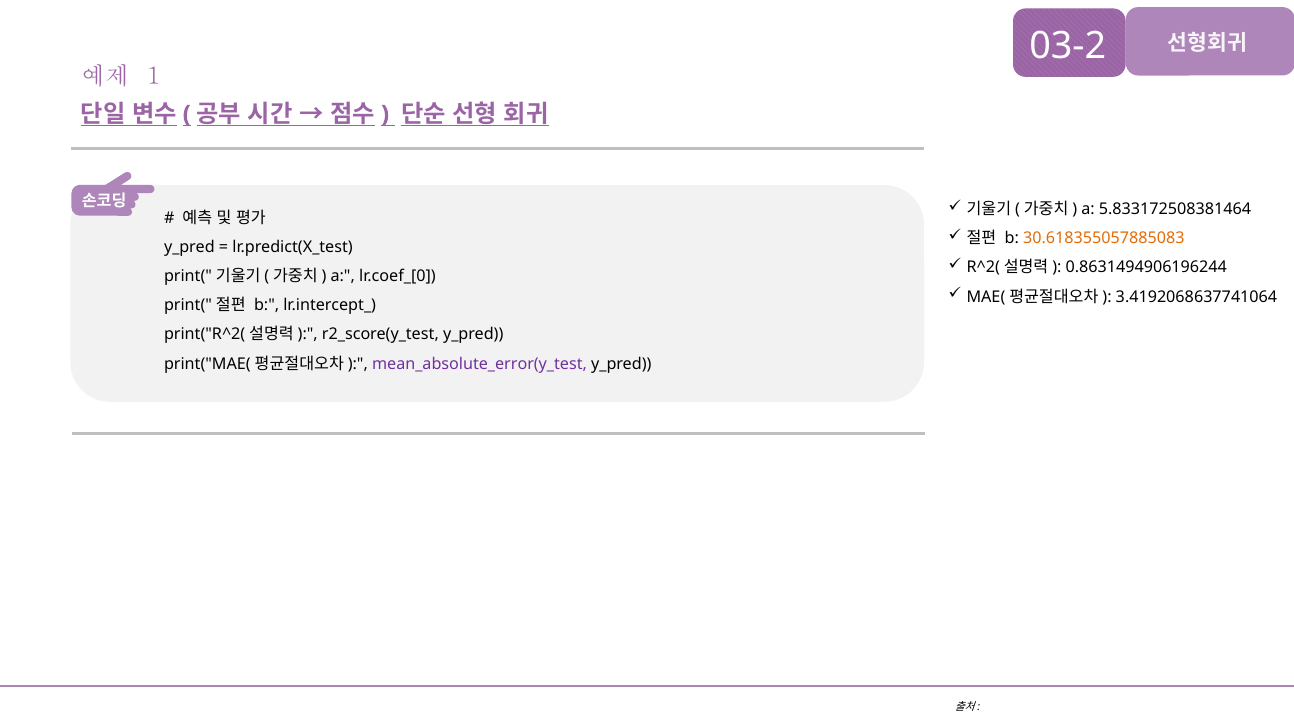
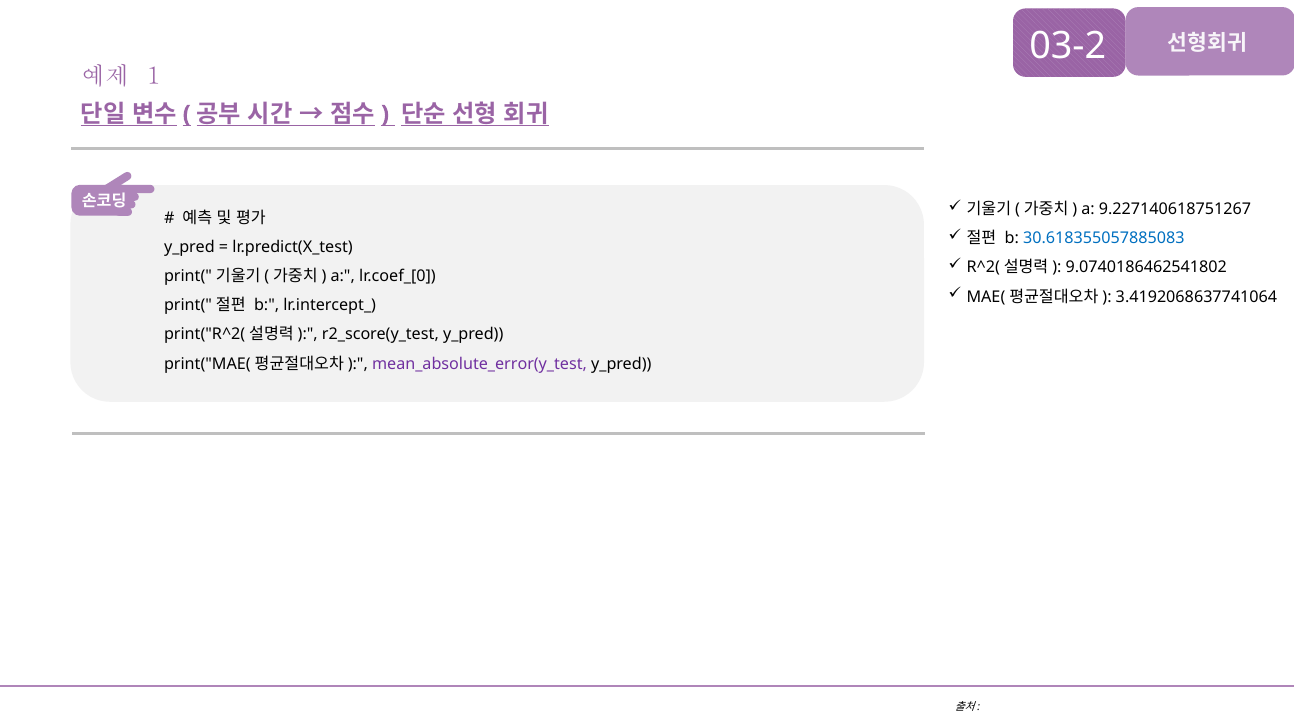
5.833172508381464: 5.833172508381464 -> 9.227140618751267 (1175, 209)
30.618355057885083 colour: orange -> blue (1104, 238)
0.8631494906196244: 0.8631494906196244 -> 9.0740186462541802 (1146, 268)
